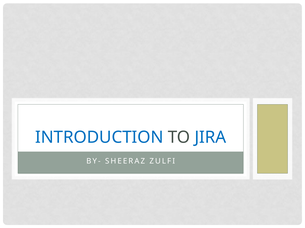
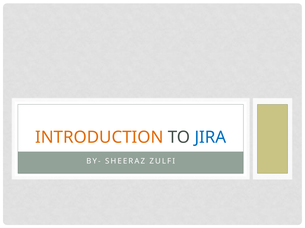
INTRODUCTION colour: blue -> orange (99, 138)
